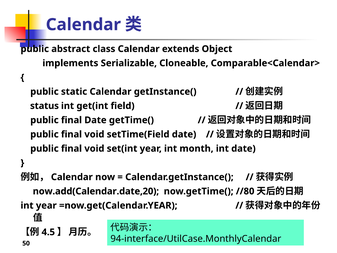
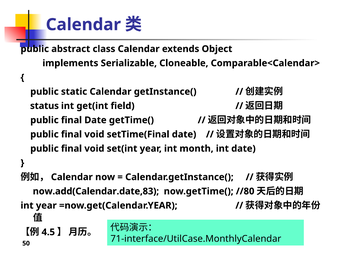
setTime(Field: setTime(Field -> setTime(Final (138, 134)
now.add(Calendar.date,20: now.add(Calendar.date,20 -> now.add(Calendar.date,83 (96, 191)
94-interface/UtilCase.MonthlyCalendar: 94-interface/UtilCase.MonthlyCalendar -> 71-interface/UtilCase.MonthlyCalendar (196, 239)
